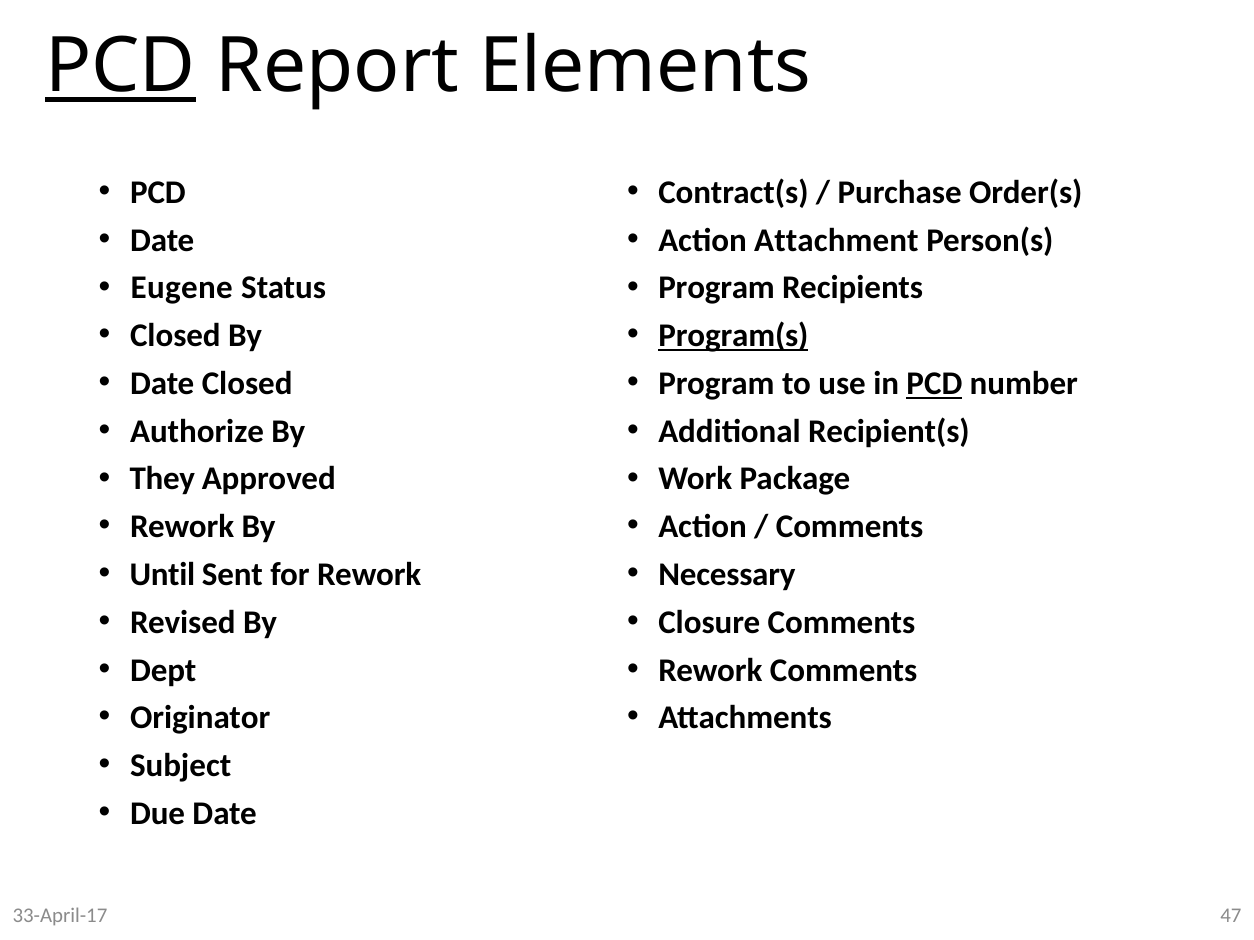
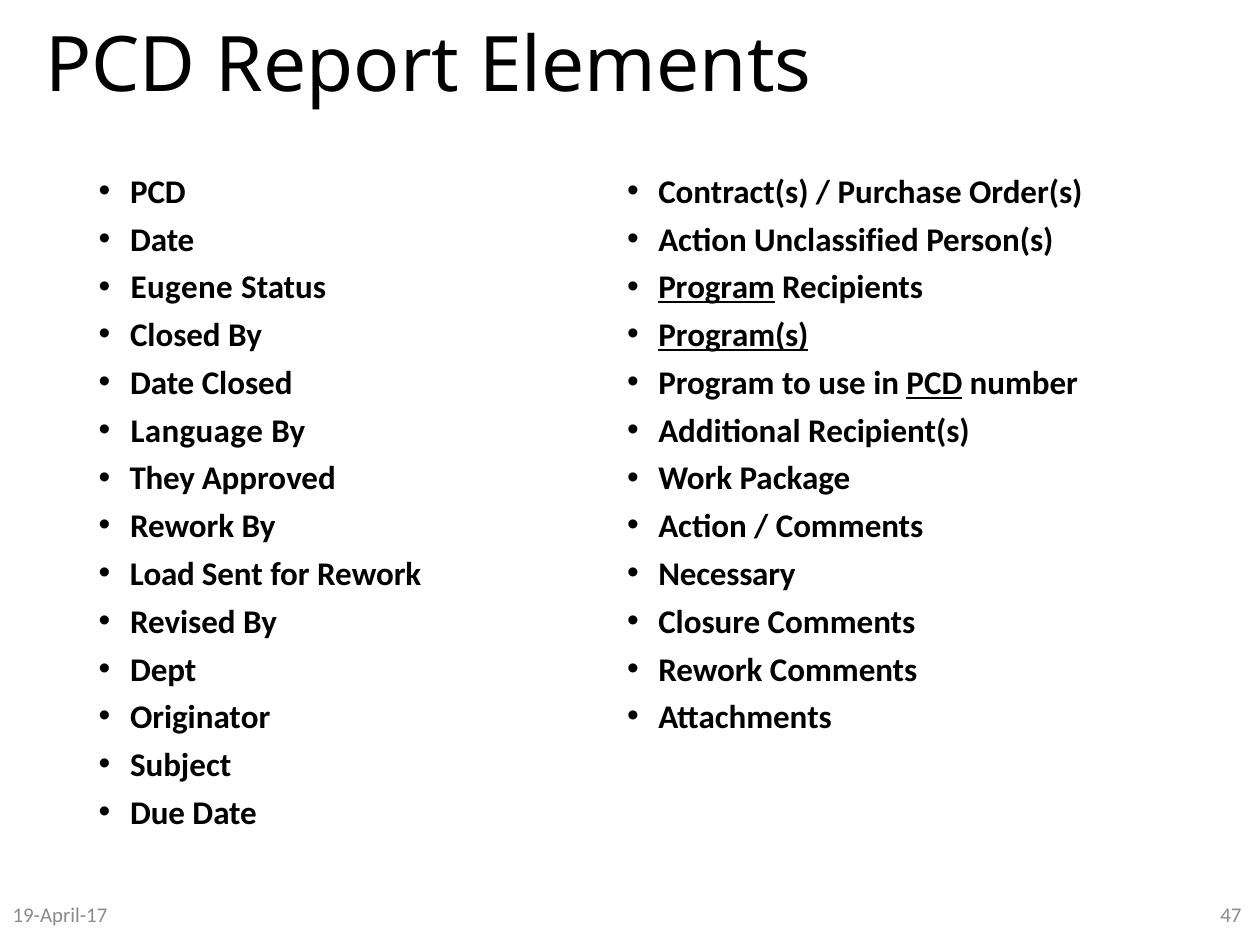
PCD underline: present -> none (120, 66)
Attachment: Attachment -> Unclassified (837, 240)
Program underline: none -> present (717, 288)
Authorize: Authorize -> Language (197, 432)
Until: Until -> Load (162, 575)
33-April-17: 33-April-17 -> 19-April-17 (60, 916)
